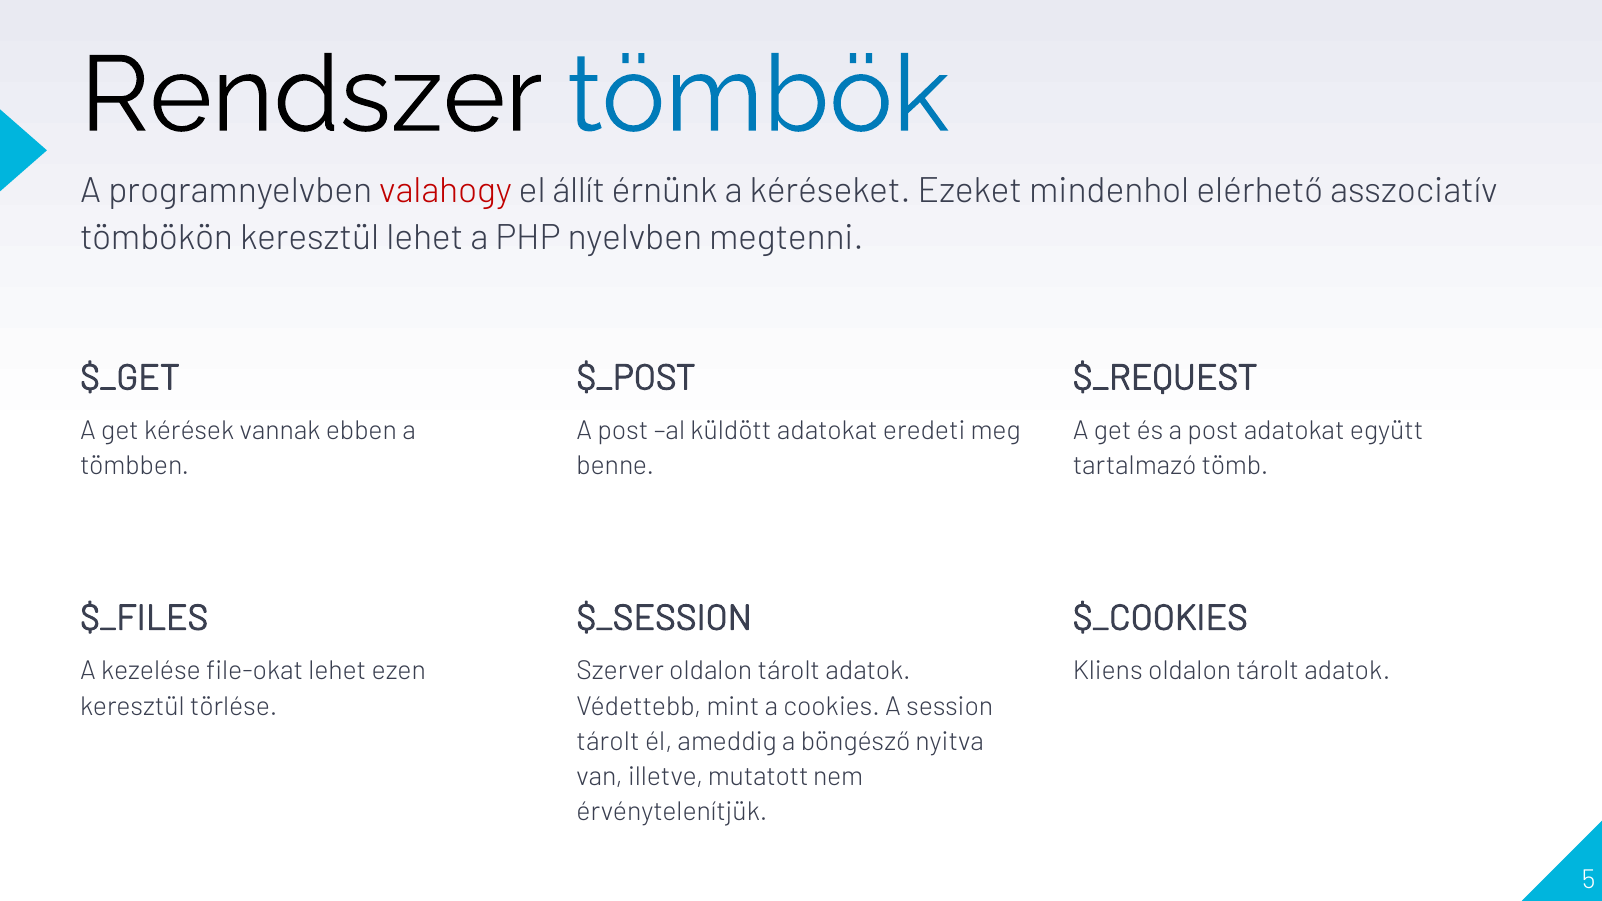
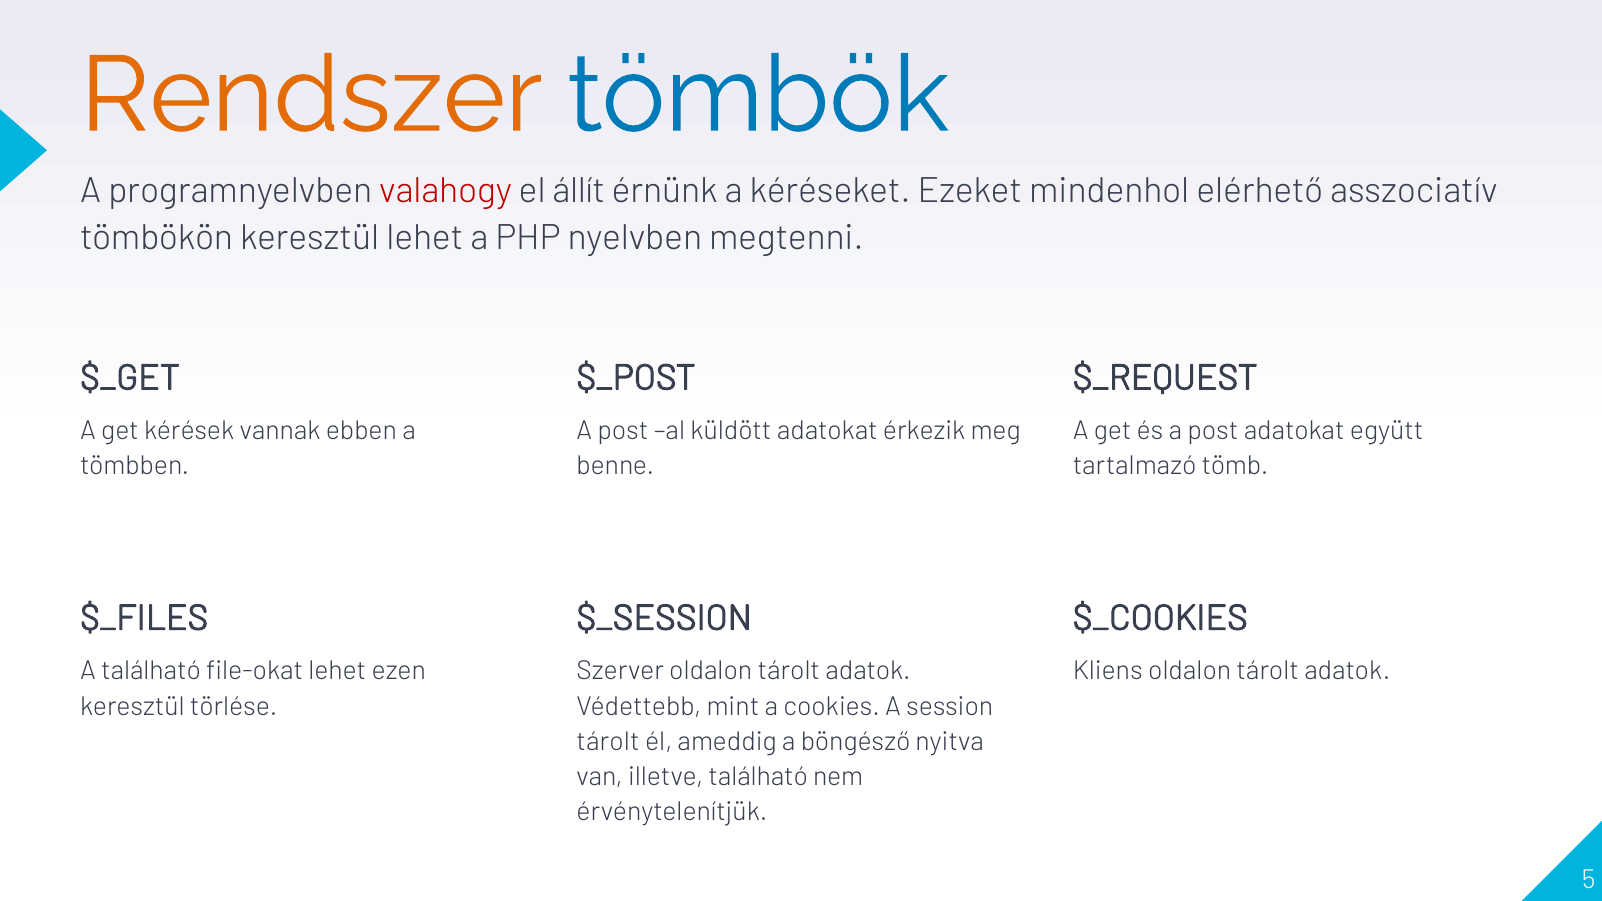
Rendszer colour: black -> orange (311, 96)
eredeti: eredeti -> érkezik (924, 431)
A kezelése: kezelése -> található (151, 671)
illetve mutatott: mutatott -> található (758, 777)
